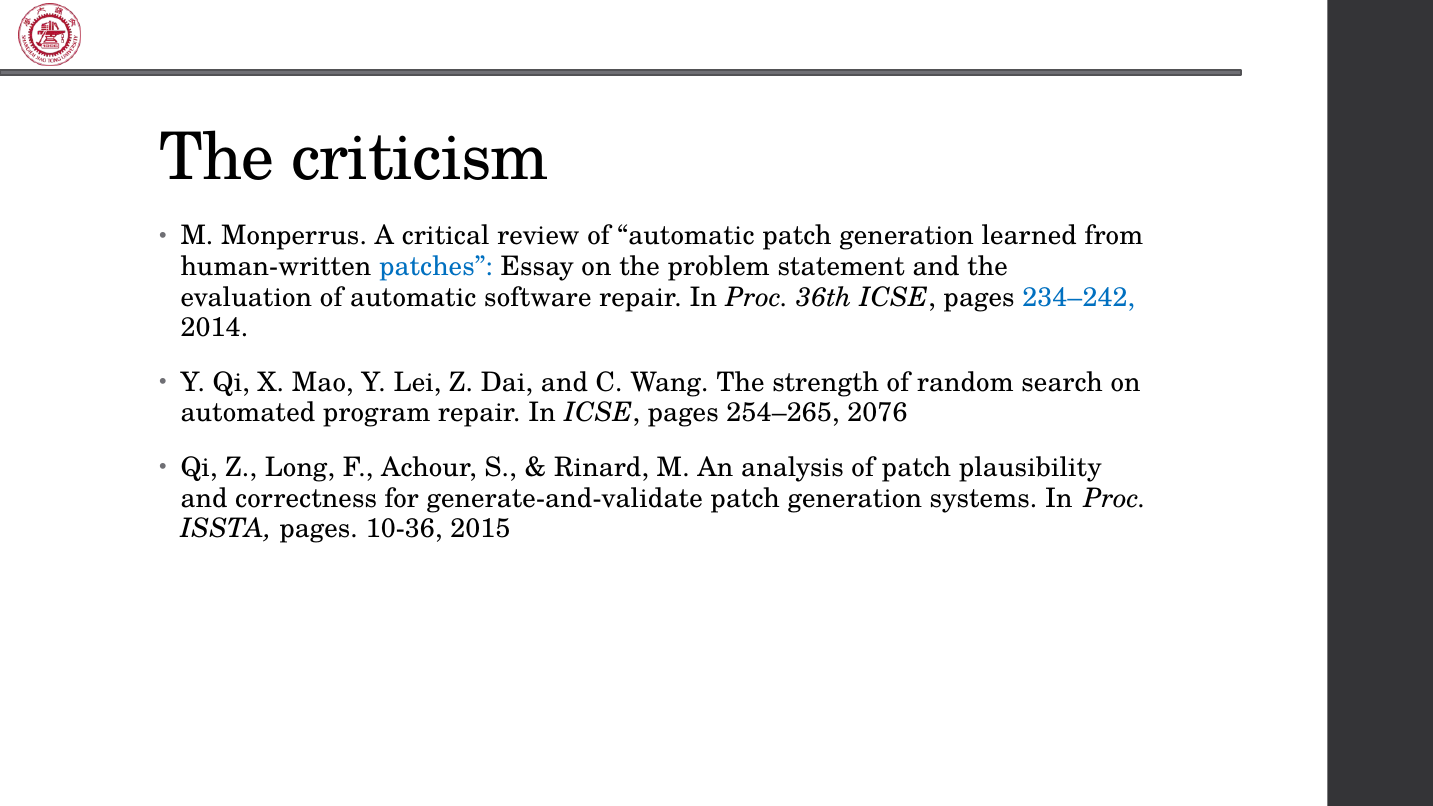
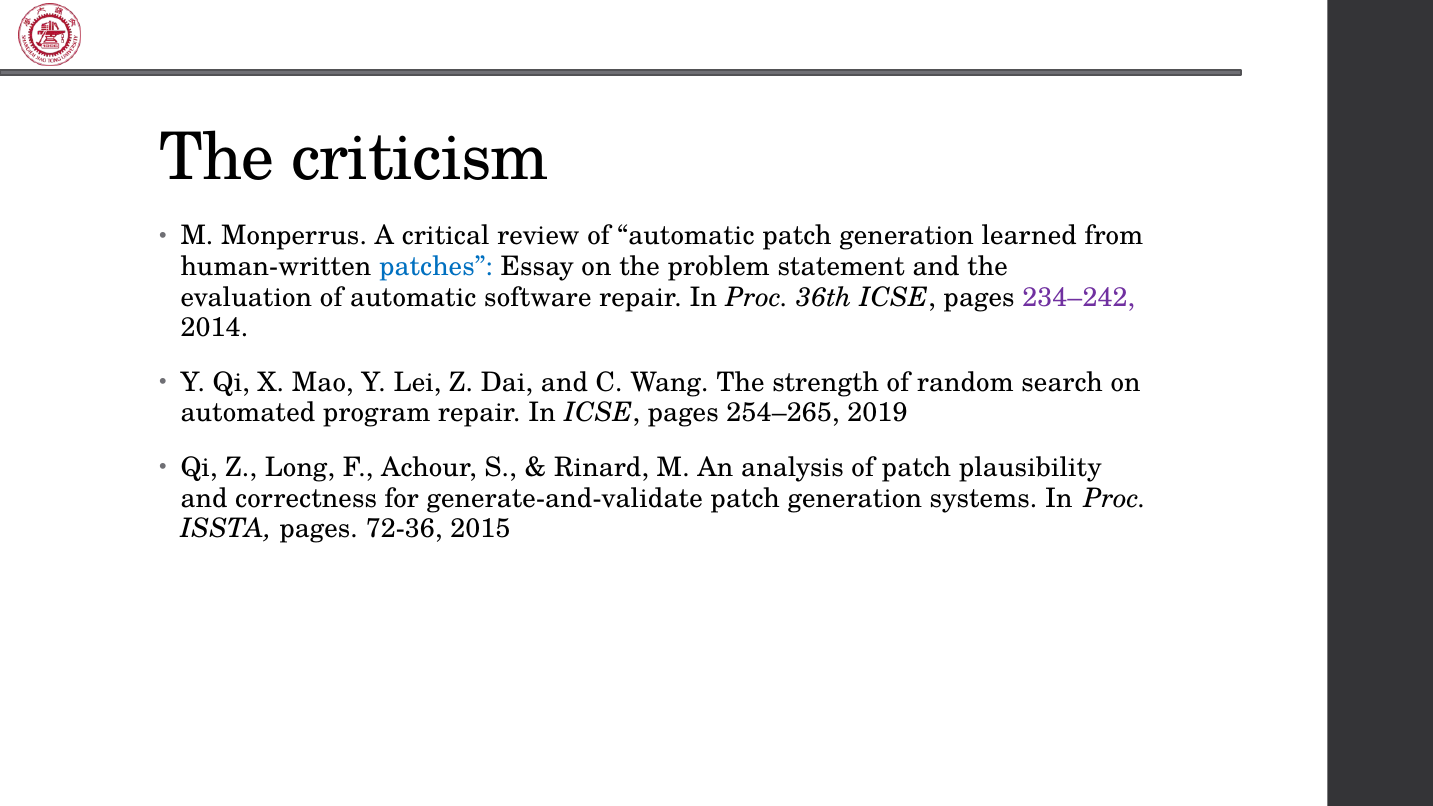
234–242 colour: blue -> purple (1079, 297)
2076: 2076 -> 2019 (877, 413)
10-36: 10-36 -> 72-36 (404, 529)
